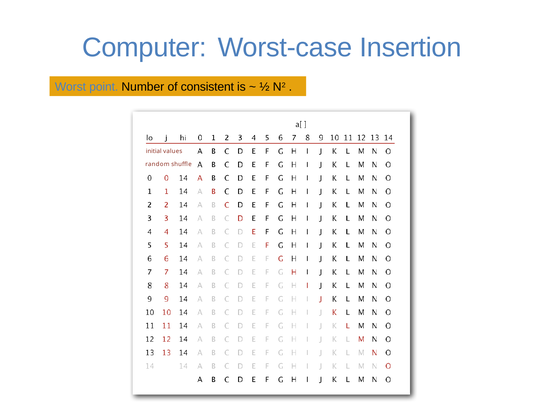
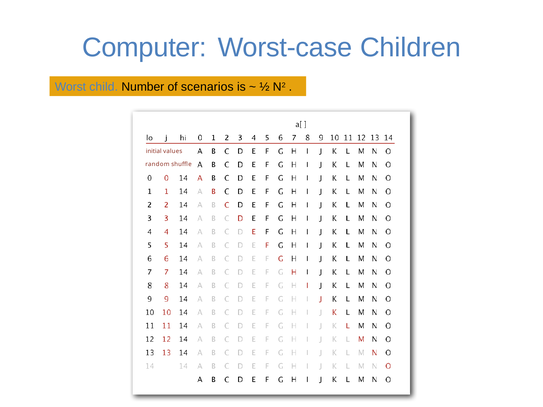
Insertion: Insertion -> Children (410, 48)
point: point -> child (104, 87)
consistent: consistent -> scenarios (207, 87)
